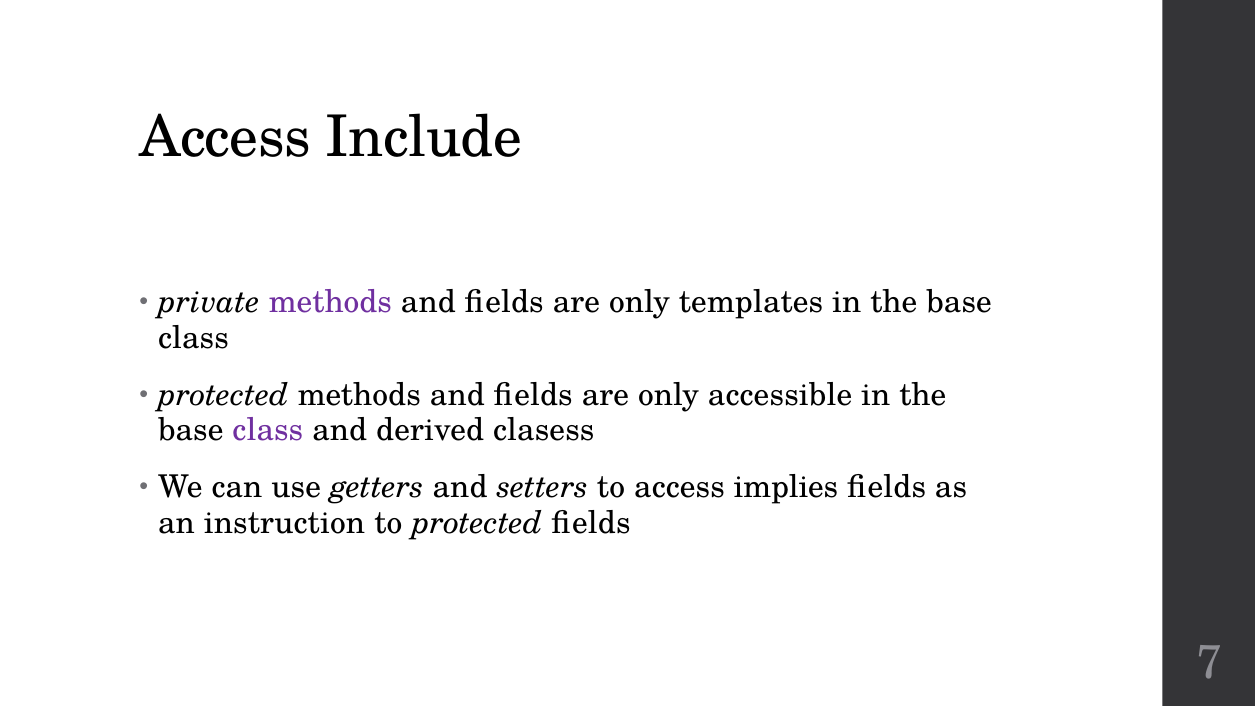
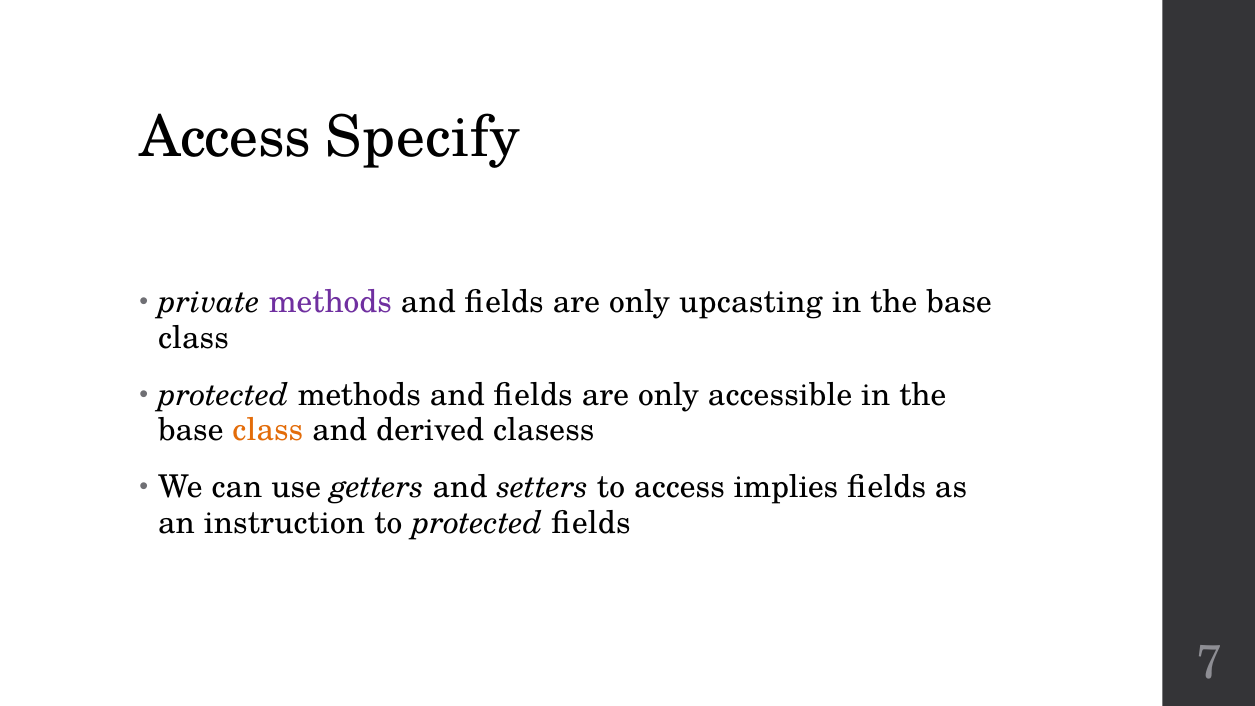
Include: Include -> Specify (423, 138)
templates: templates -> upcasting (751, 302)
class colour: purple -> orange (268, 430)
